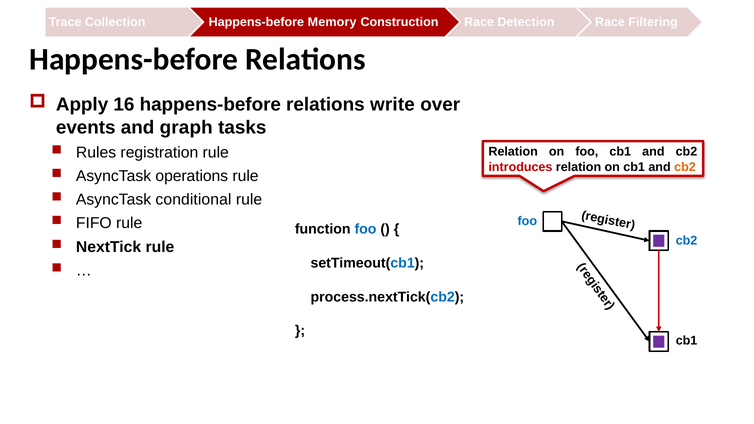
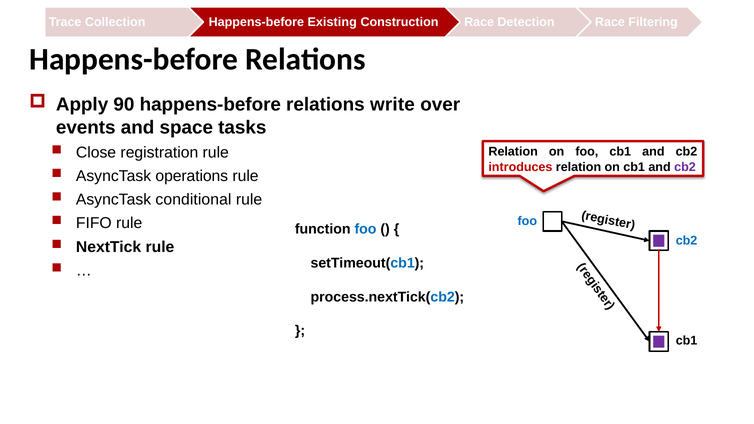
Memory: Memory -> Existing (332, 22)
16: 16 -> 90 (124, 105)
graph: graph -> space (186, 127)
Rules: Rules -> Close (96, 153)
cb2 colour: orange -> purple (685, 167)
